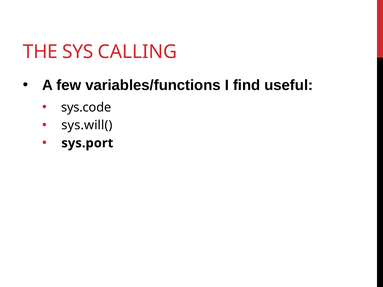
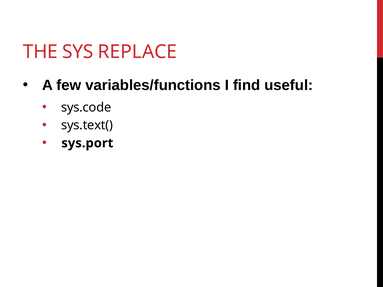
CALLING: CALLING -> REPLACE (137, 52)
sys.will(: sys.will( -> sys.text( (87, 125)
